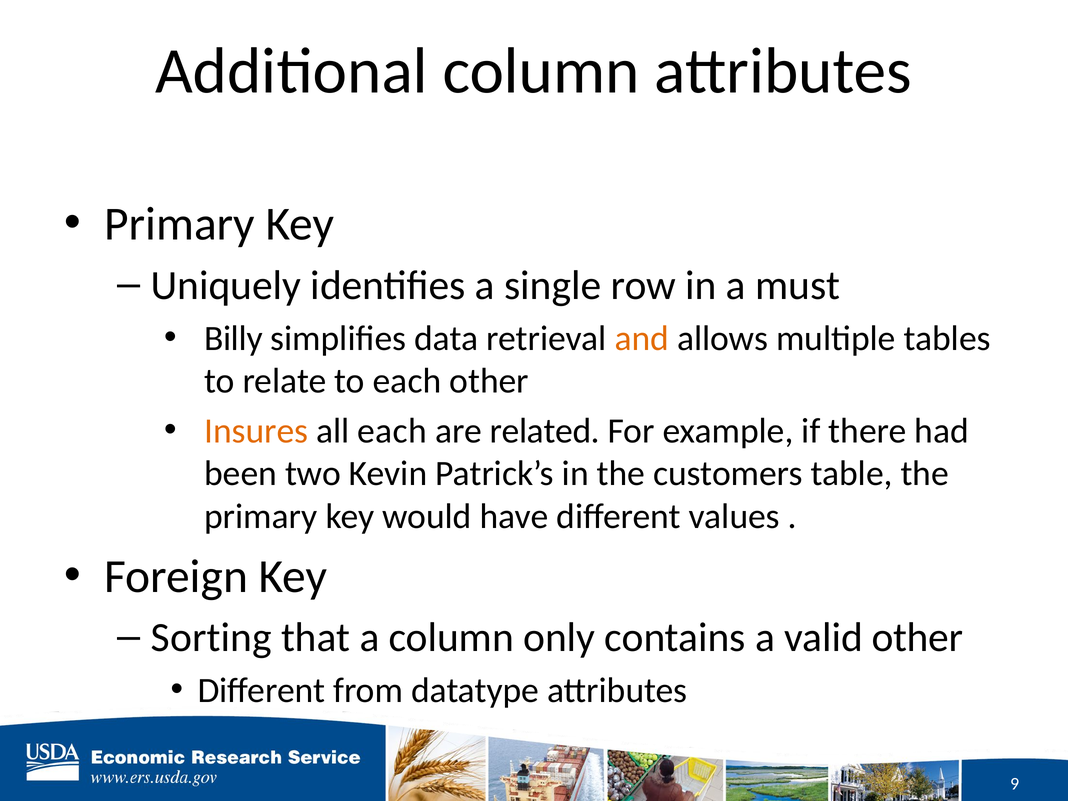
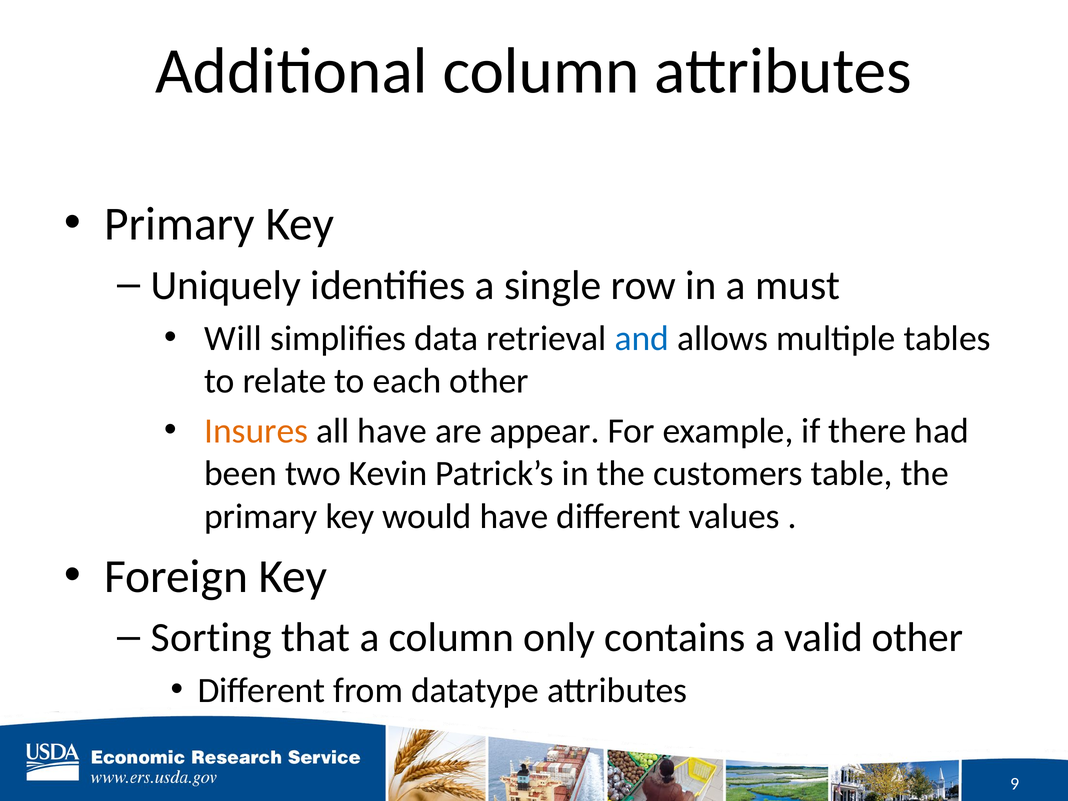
Billy: Billy -> Will (233, 338)
and colour: orange -> blue (642, 338)
all each: each -> have (392, 431)
related: related -> appear (545, 431)
